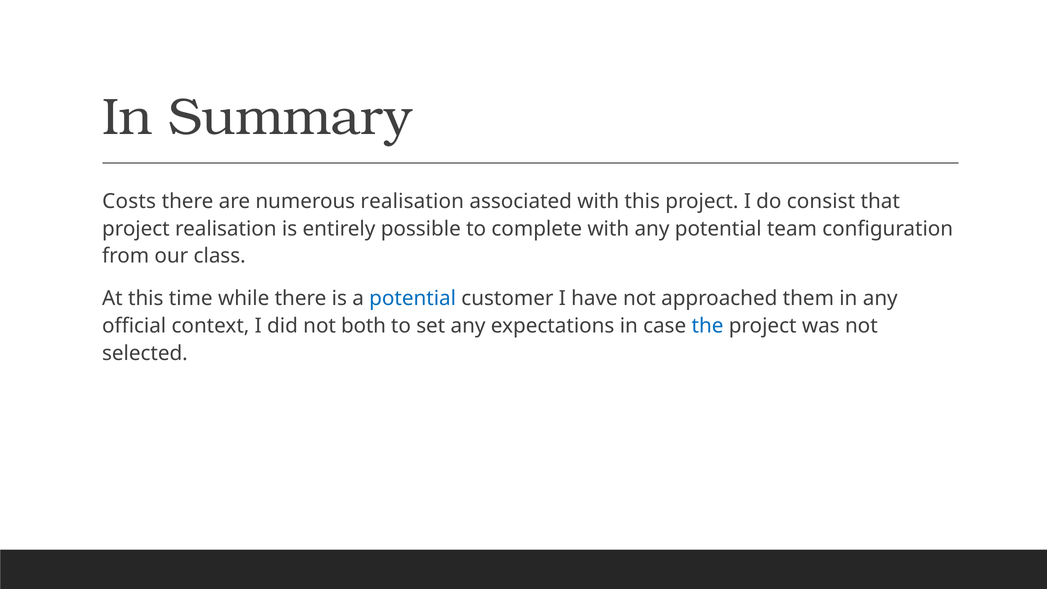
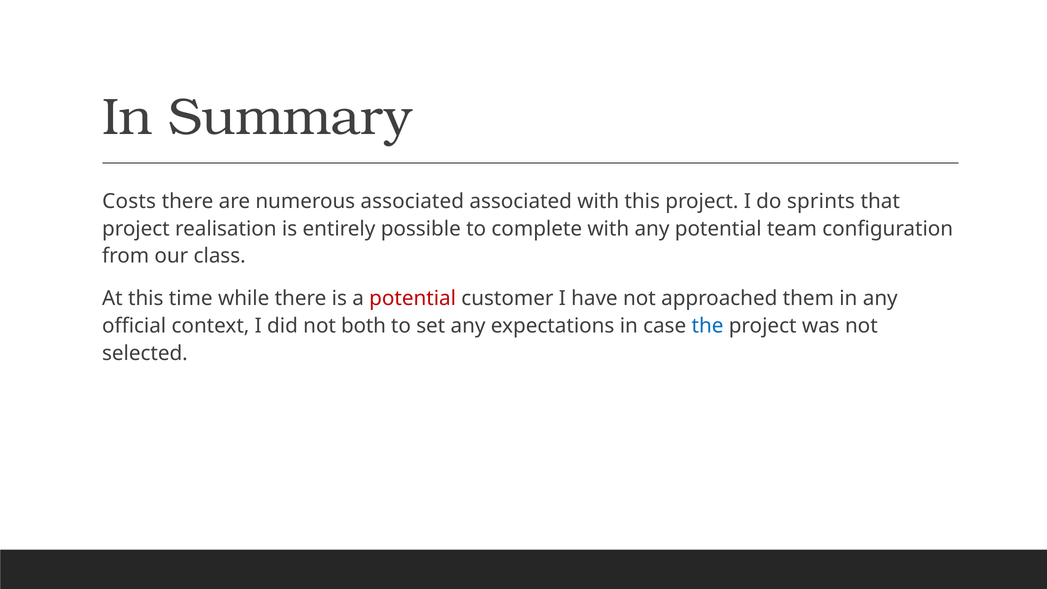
numerous realisation: realisation -> associated (412, 201)
consist: consist -> sprints (821, 201)
potential colour: blue -> red (413, 299)
